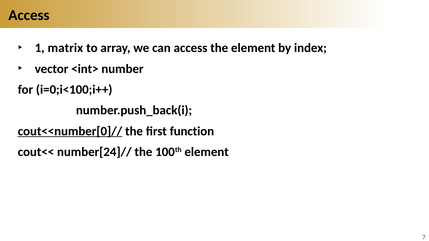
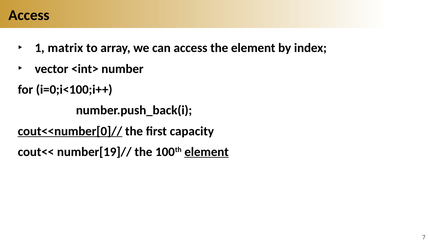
function: function -> capacity (192, 131)
number[24]//: number[24]// -> number[19]// (94, 152)
element underline: none -> present (207, 152)
